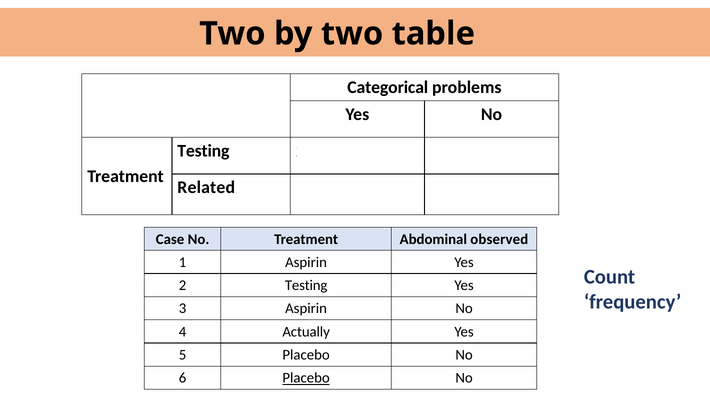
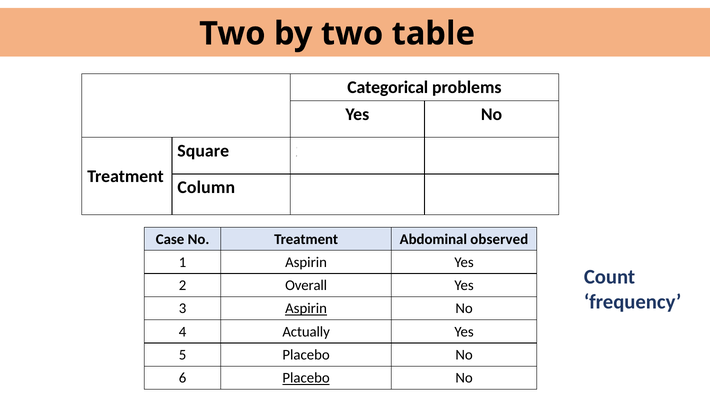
Testing: Testing -> Square (203, 151)
Related: Related -> Column (206, 187)
2 Testing: Testing -> Overall (306, 285)
Aspirin underline: none -> present (306, 308)
